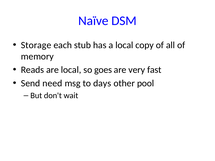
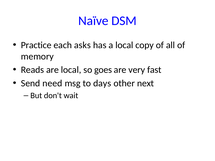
Storage: Storage -> Practice (36, 45)
stub: stub -> asks (82, 45)
pool: pool -> next (146, 83)
